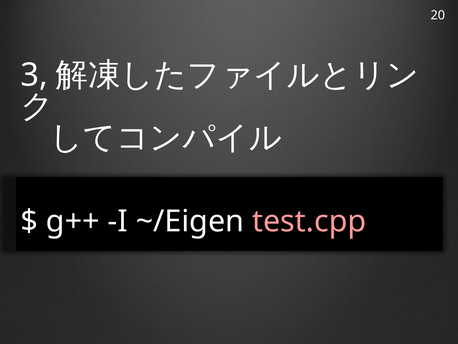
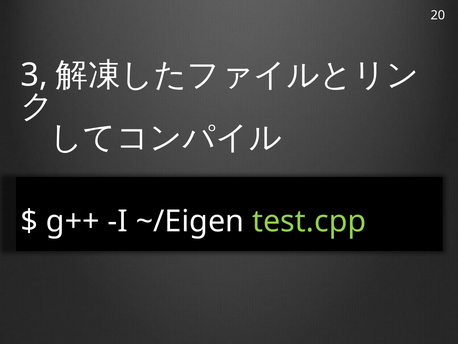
test.cpp colour: pink -> light green (309, 221)
